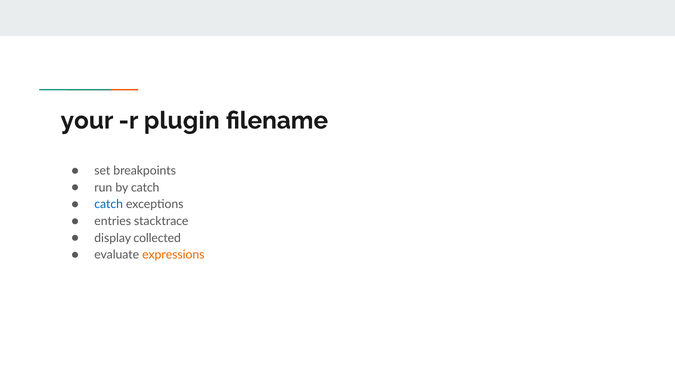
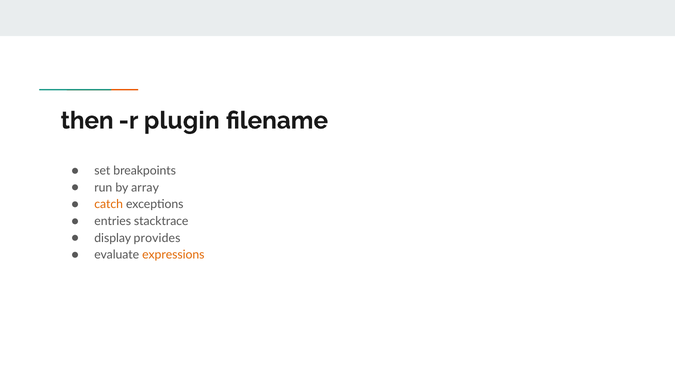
your: your -> then (87, 120)
by catch: catch -> array (145, 187)
catch colour: blue -> orange (109, 204)
collected: collected -> provides (157, 238)
